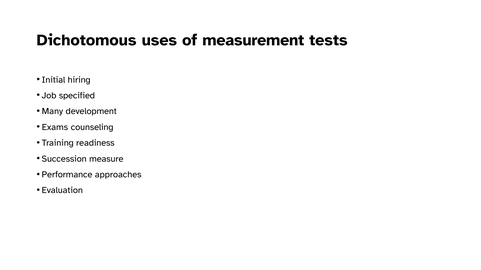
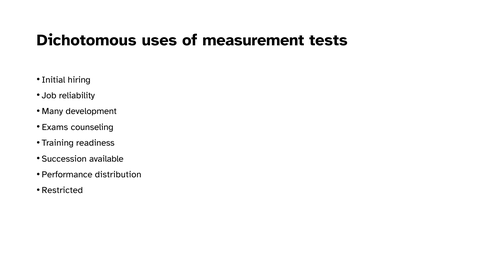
specified: specified -> reliability (77, 96)
measure: measure -> available (106, 159)
approaches: approaches -> distribution (118, 175)
Evaluation: Evaluation -> Restricted (62, 191)
